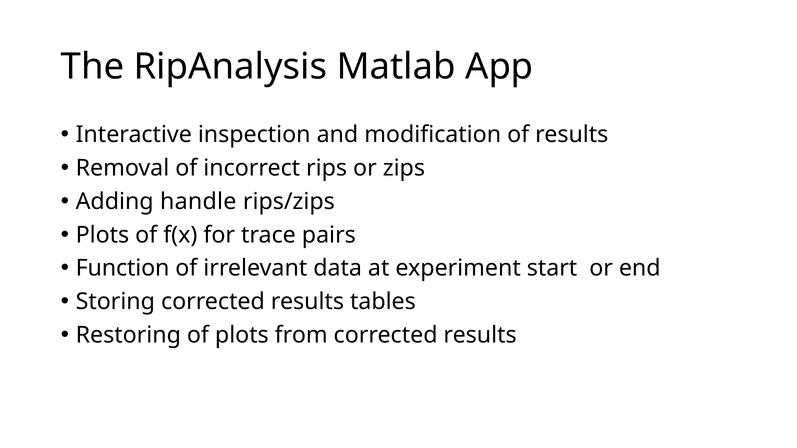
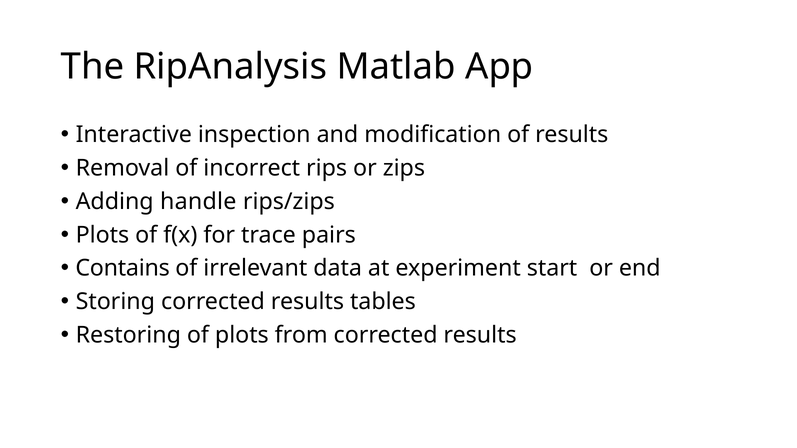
Function: Function -> Contains (123, 268)
